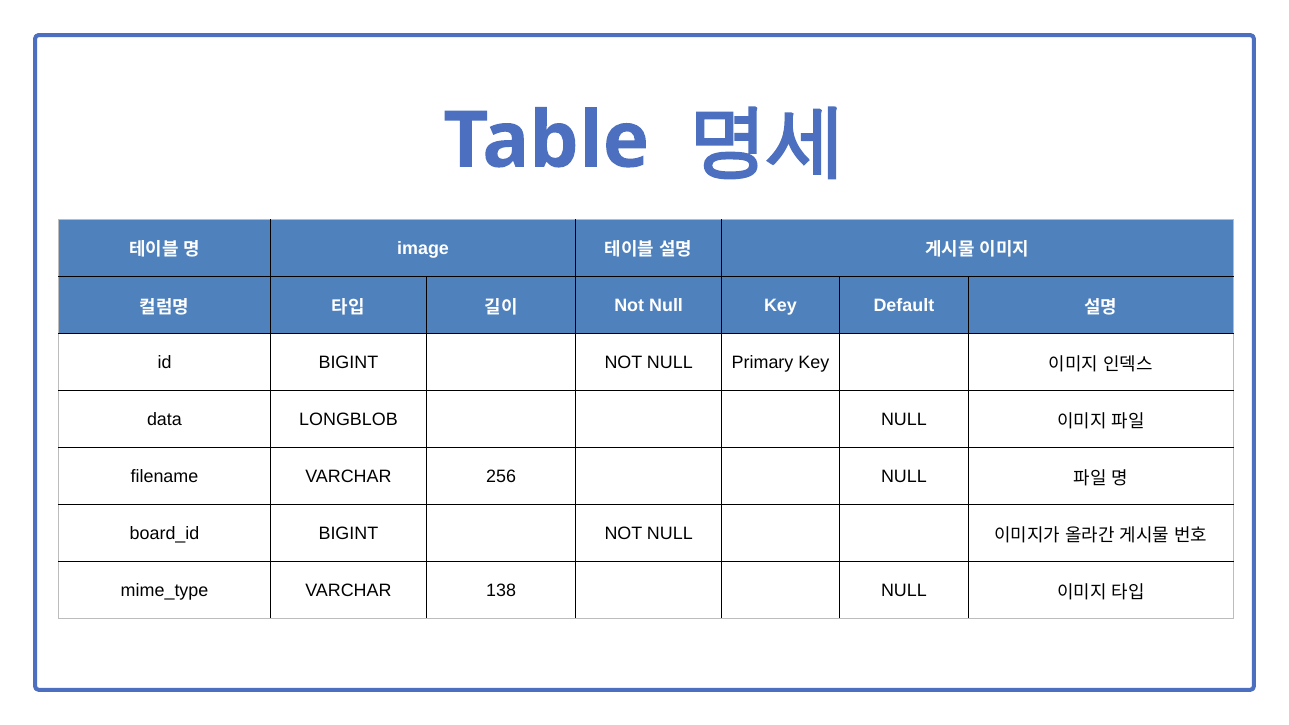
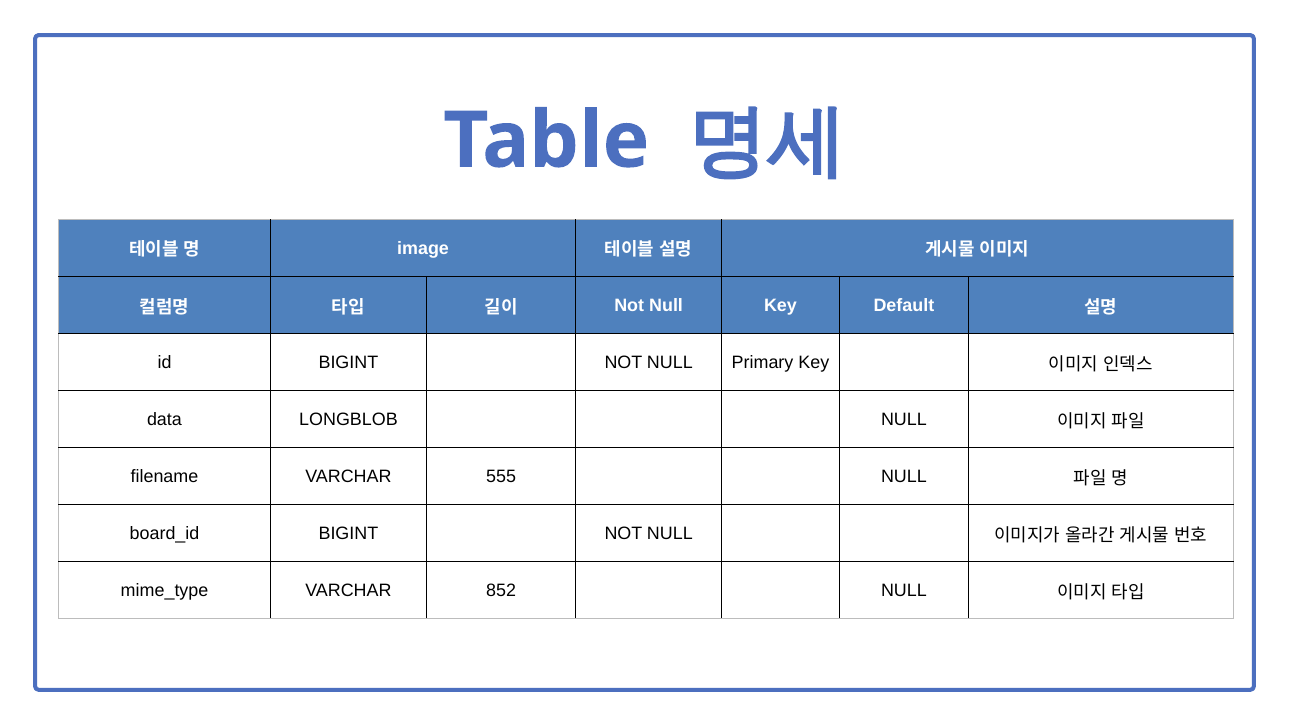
256: 256 -> 555 (501, 477)
138: 138 -> 852 (501, 591)
